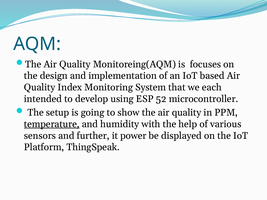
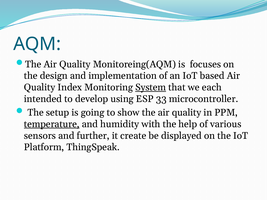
System underline: none -> present (151, 87)
52: 52 -> 33 (161, 99)
power: power -> create (133, 136)
